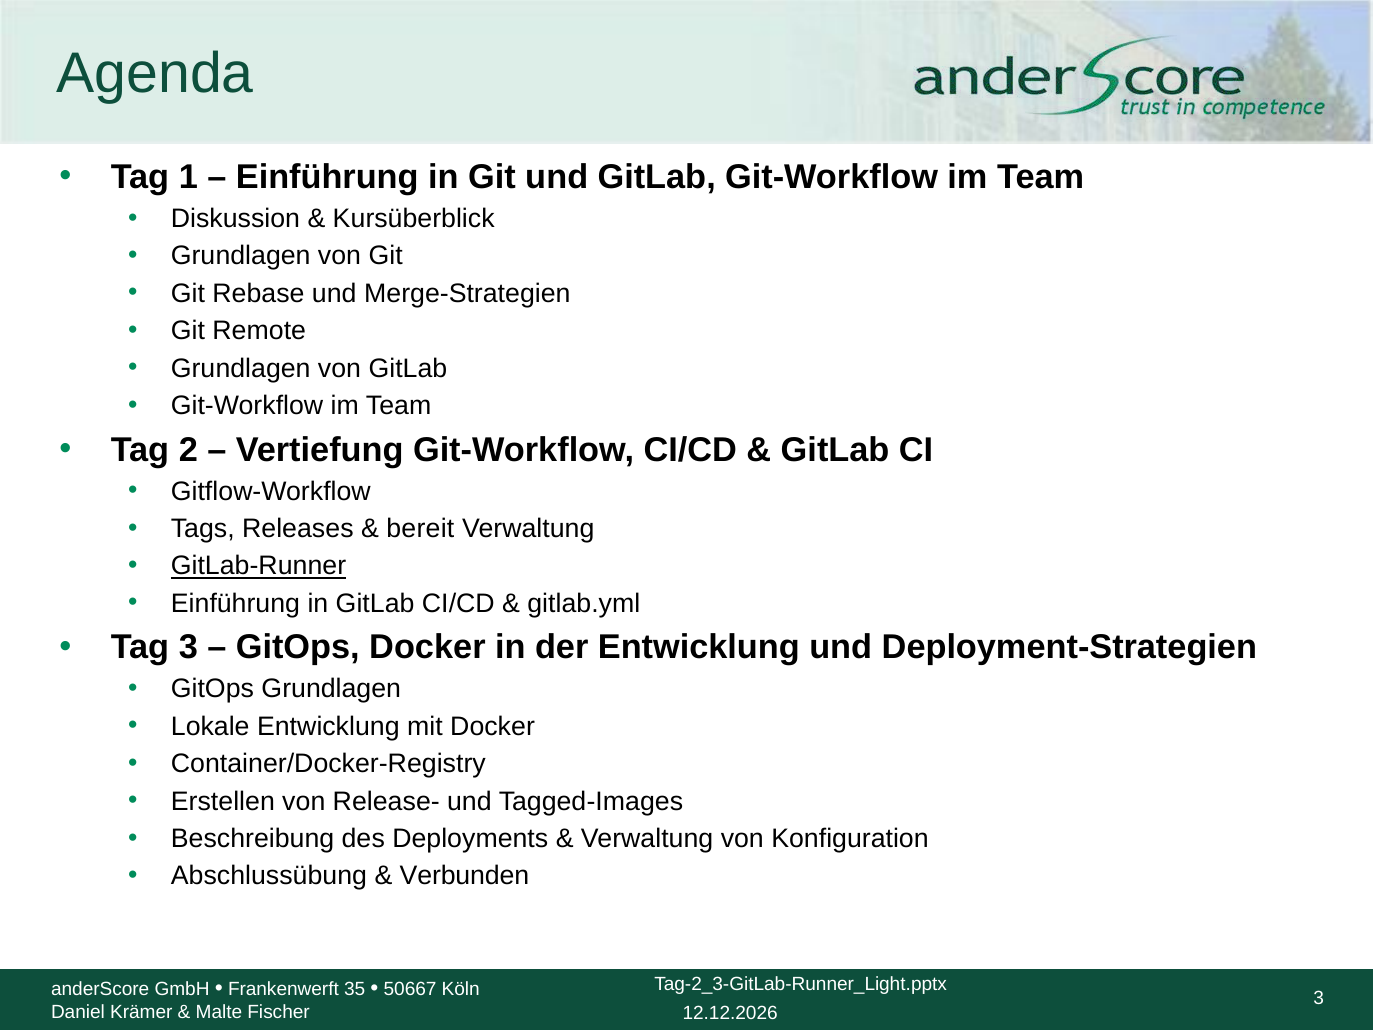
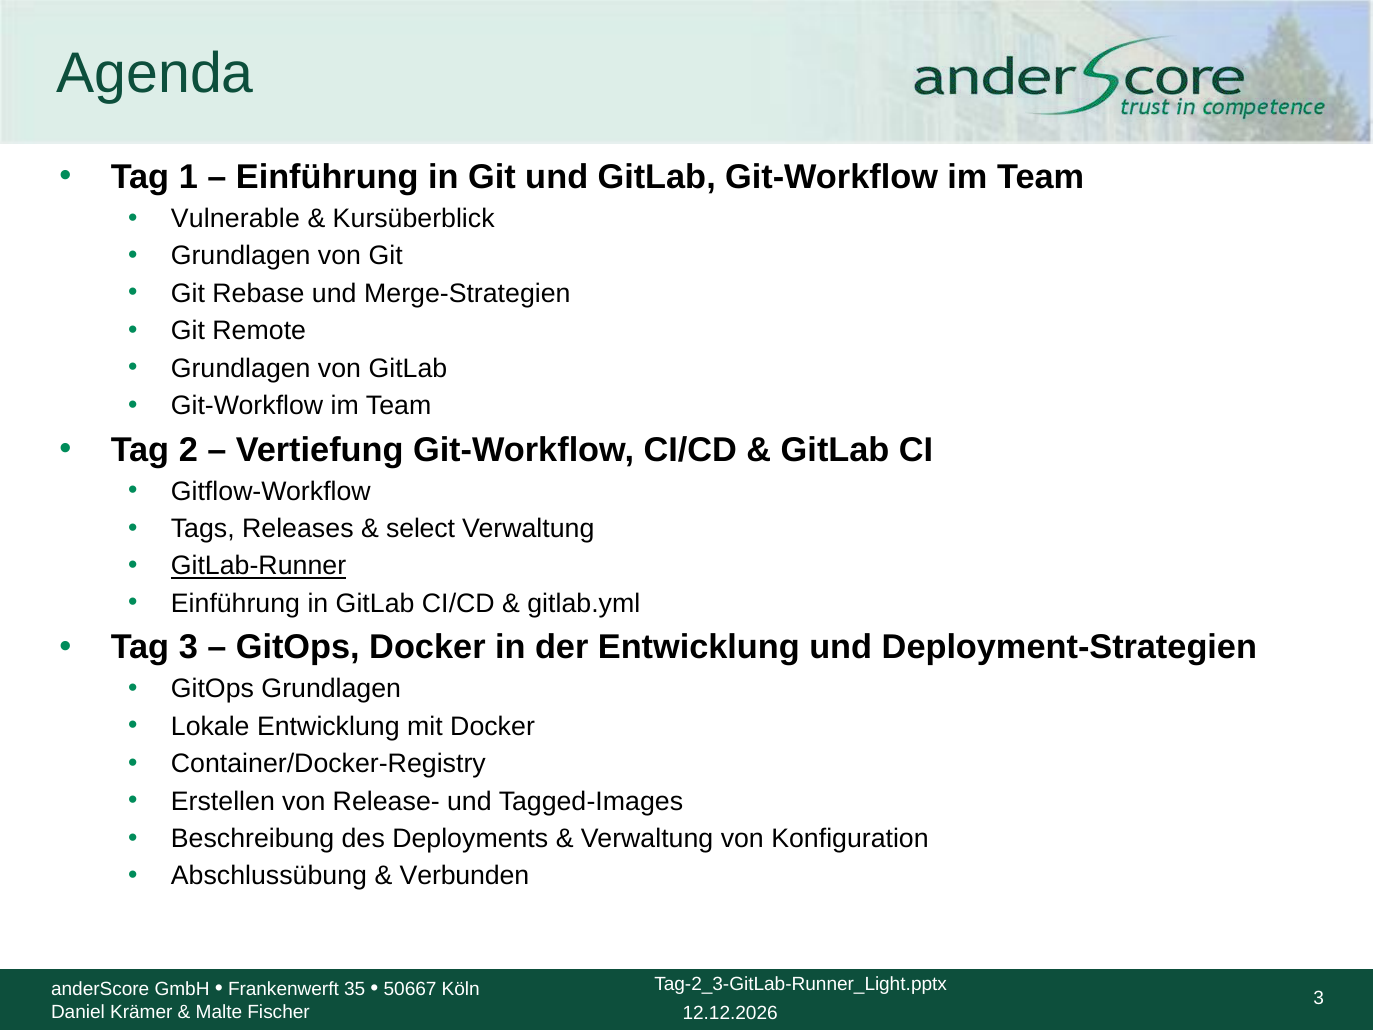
Diskussion: Diskussion -> Vulnerable (235, 219)
bereit: bereit -> select (421, 529)
